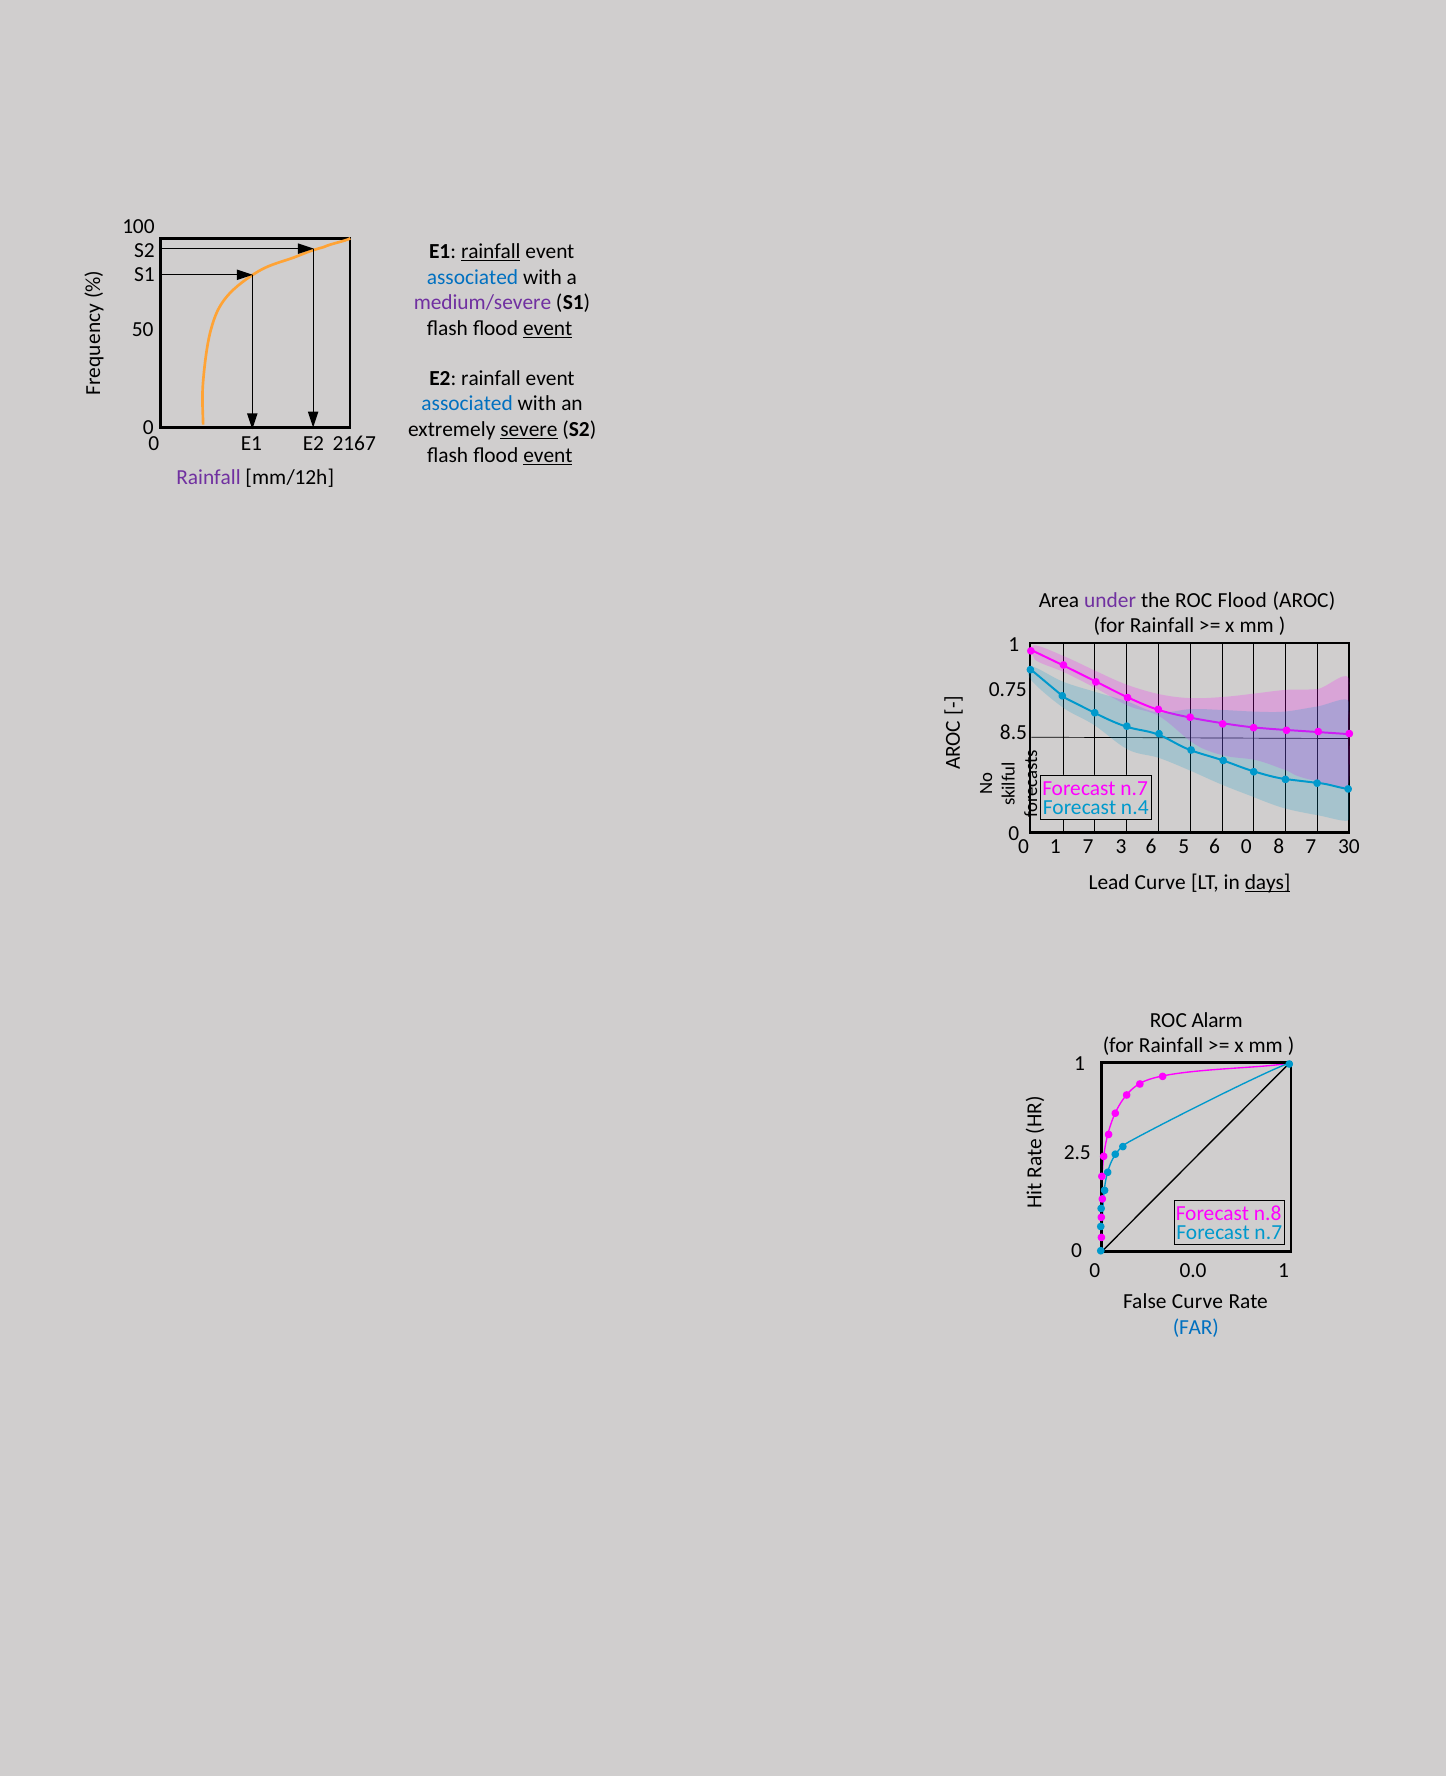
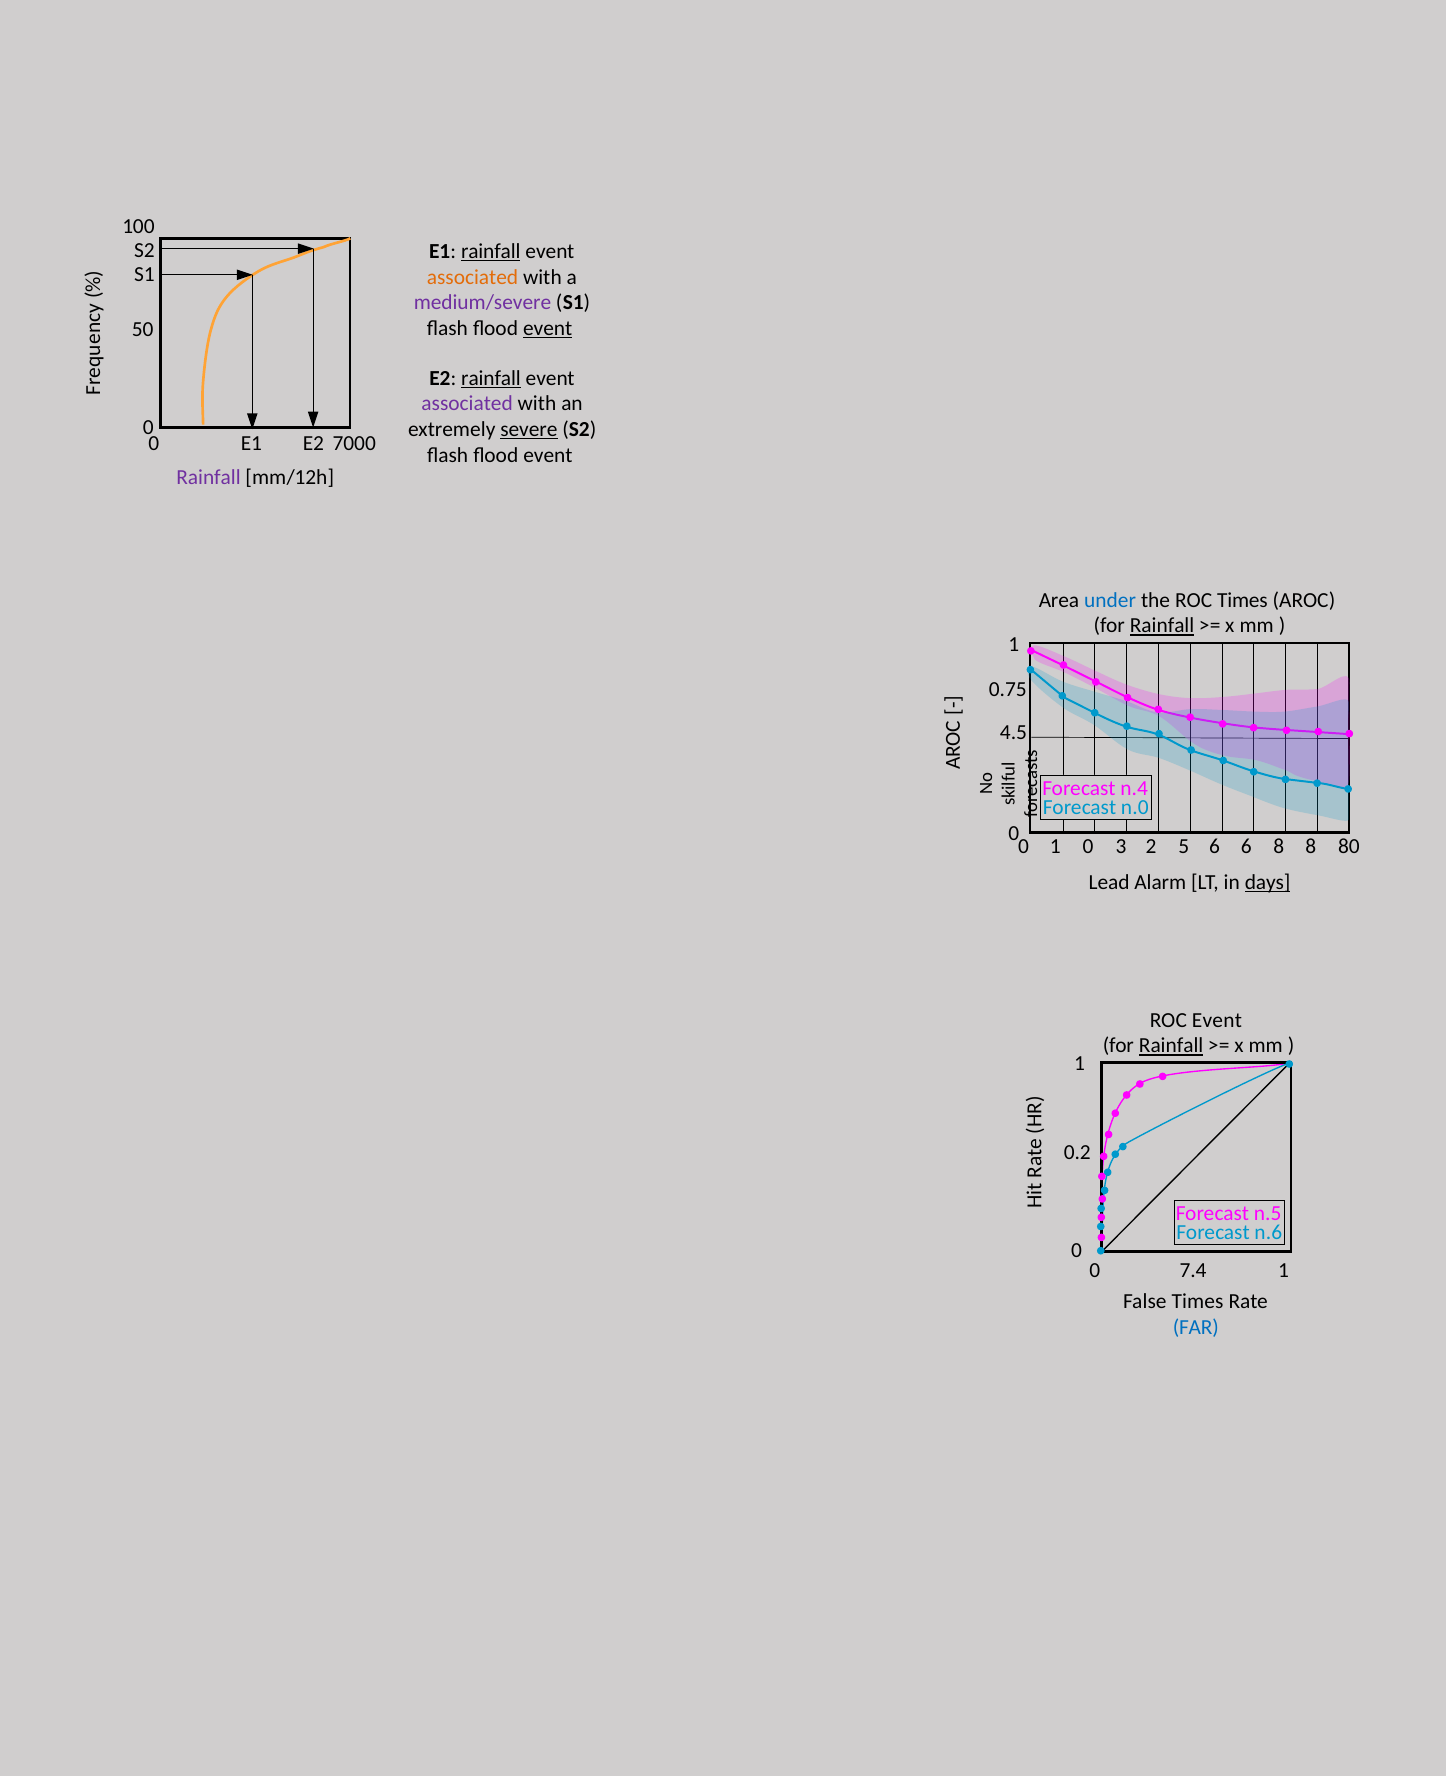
associated colour: blue -> orange (473, 277)
rainfall underline: none -> present (491, 378)
associated colour: blue -> purple (467, 404)
2167: 2167 -> 7000 (354, 443)
event underline: present -> none (548, 455)
under colour: purple -> blue (1110, 600)
ROC Flood: Flood -> Times (1242, 600)
Rainfall underline: none -> present (1162, 626)
8.5: 8.5 -> 4.5 (1013, 733)
n.7: n.7 -> n.4 (1134, 788)
n.4: n.4 -> n.0 (1135, 807)
7: 7 -> 0 (1088, 847)
3 6: 6 -> 2 (1151, 847)
6 0: 0 -> 6 (1246, 847)
8 7: 7 -> 8 (1311, 847)
30: 30 -> 80 (1349, 847)
Lead Curve: Curve -> Alarm (1160, 882)
ROC Alarm: Alarm -> Event (1217, 1020)
Rainfall underline: none -> present (1171, 1046)
2.5: 2.5 -> 0.2 (1077, 1152)
n.8: n.8 -> n.5 (1268, 1214)
n.7: n.7 -> n.6 (1268, 1233)
0.0: 0.0 -> 7.4 (1193, 1271)
False Curve: Curve -> Times (1198, 1302)
